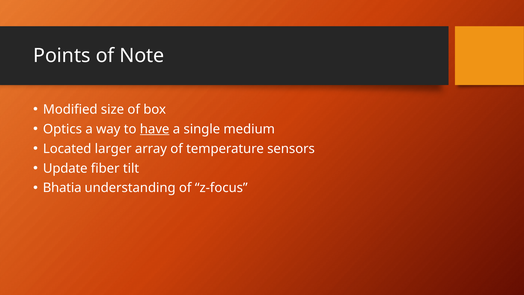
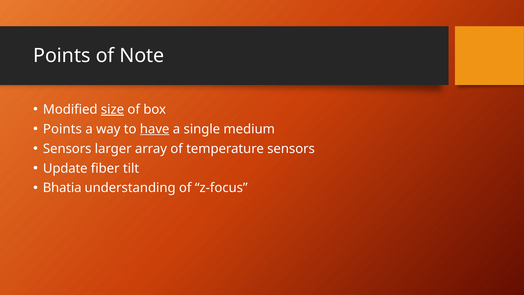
size underline: none -> present (113, 109)
Optics: Optics -> Points (62, 129)
Located: Located -> Sensors (67, 149)
